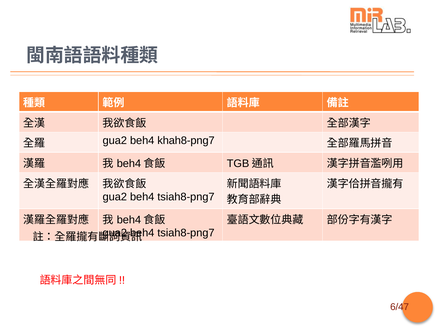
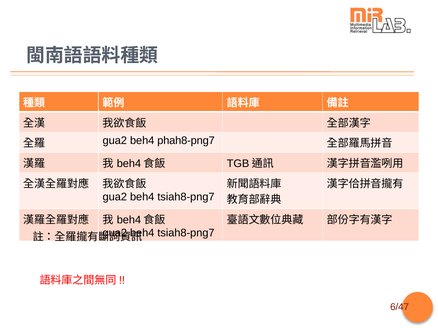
khah8-png7: khah8-png7 -> phah8-png7 (186, 141)
